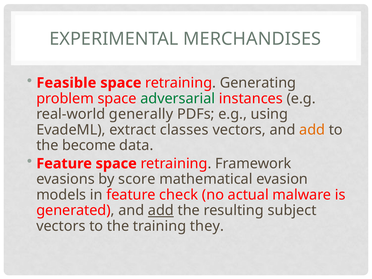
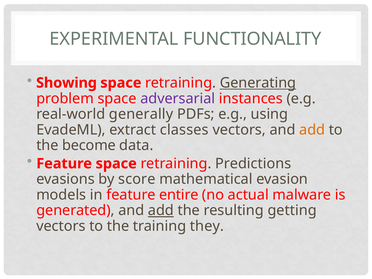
MERCHANDISES: MERCHANDISES -> FUNCTIONALITY (252, 39)
Feasible: Feasible -> Showing (67, 83)
Generating underline: none -> present (258, 83)
adversarial colour: green -> purple (178, 98)
Framework: Framework -> Predictions (253, 164)
check: check -> entire (179, 195)
subject: subject -> getting (292, 210)
